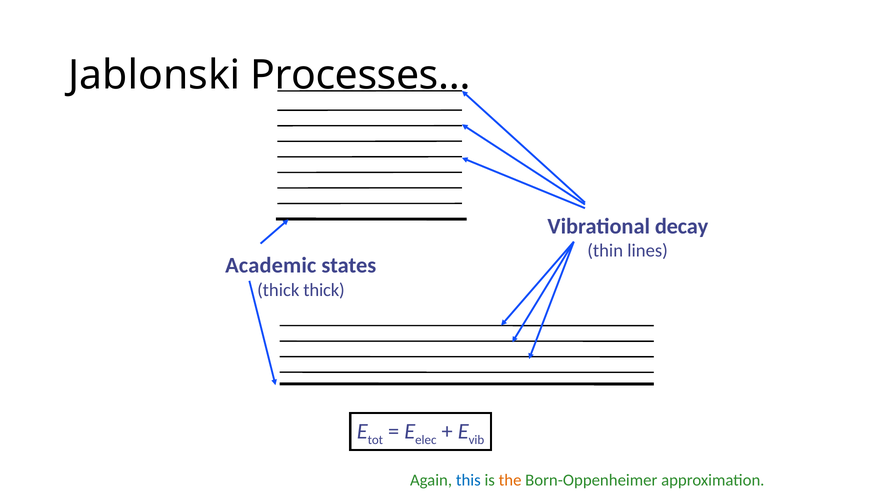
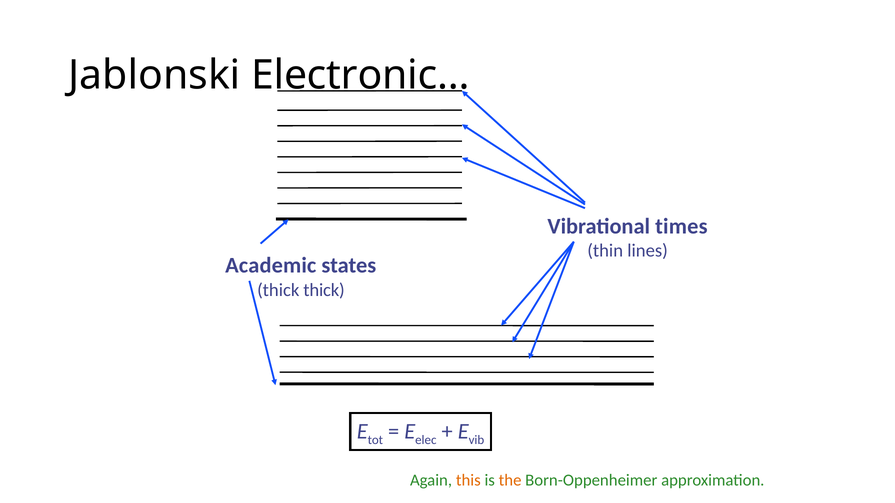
Processes…: Processes… -> Electronic… (360, 75)
decay: decay -> times (681, 227)
this colour: blue -> orange (468, 481)
